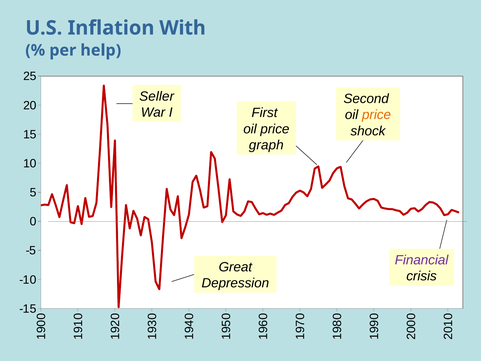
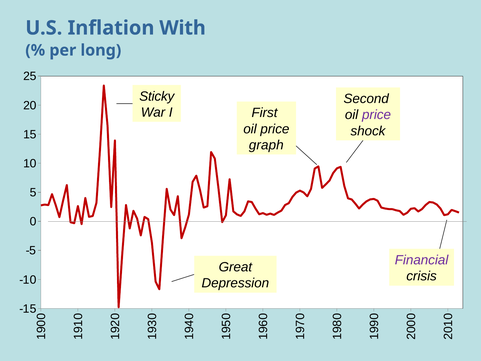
help: help -> long (101, 50)
Seller: Seller -> Sticky (157, 96)
price colour: orange -> purple (377, 115)
